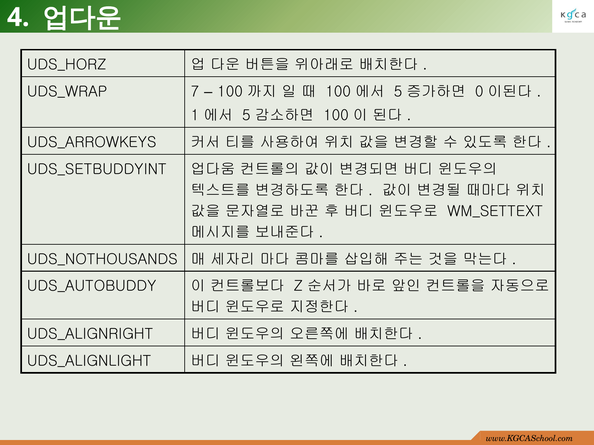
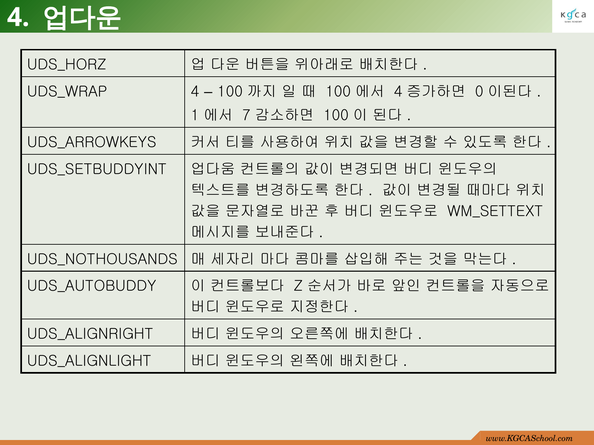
7: 7 -> 4 (195, 92)
5: 5 -> 4 (398, 92)
5: 5 -> 7 (246, 116)
